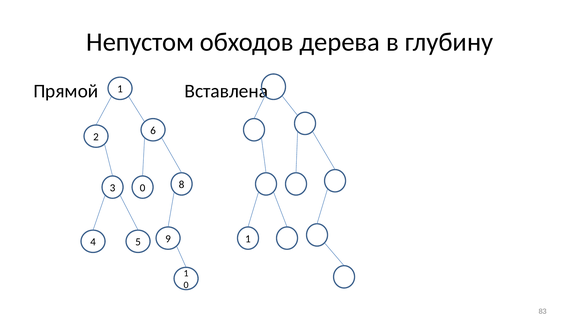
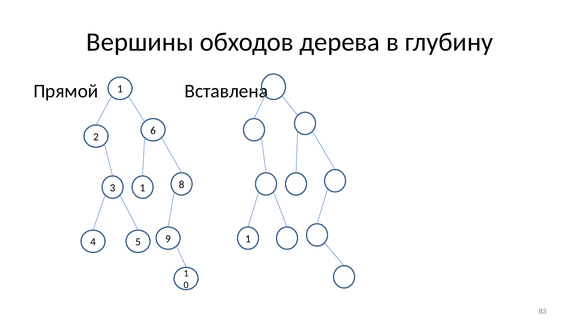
Непустом: Непустом -> Вершины (140, 42)
3 0: 0 -> 1 (143, 188)
